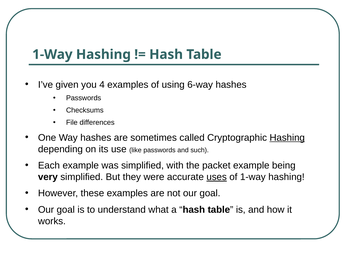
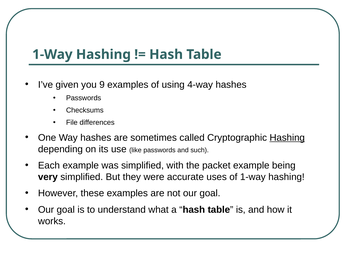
4: 4 -> 9 (102, 85)
6-way: 6-way -> 4-way (200, 85)
uses underline: present -> none (217, 177)
